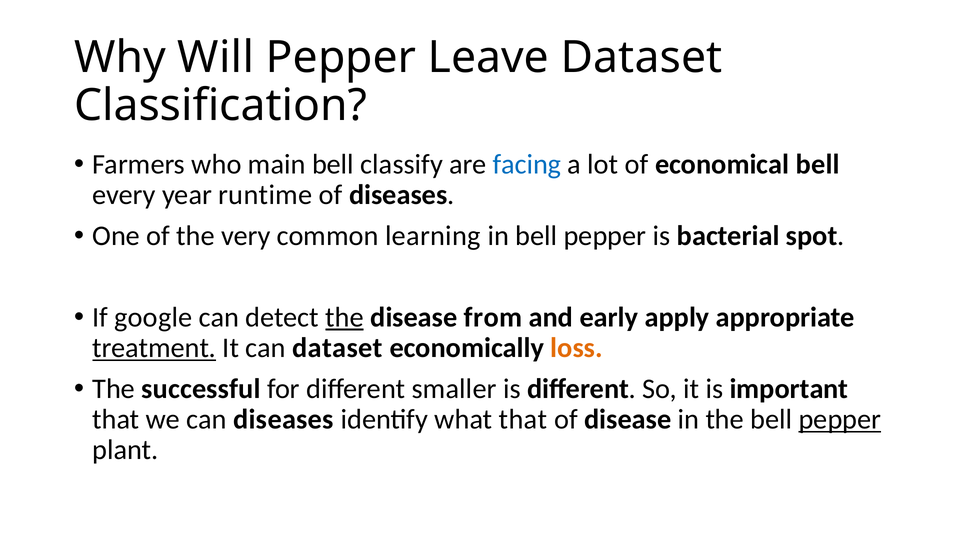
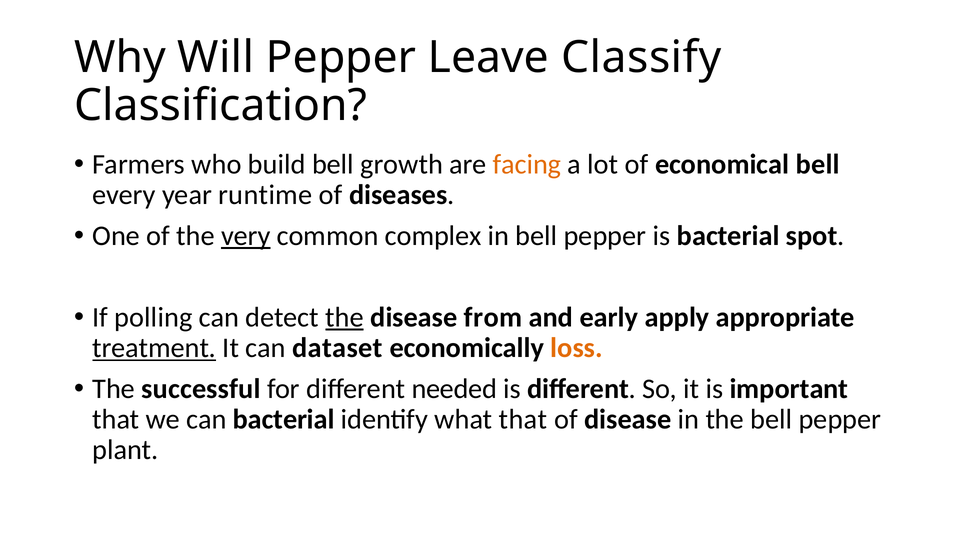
Leave Dataset: Dataset -> Classify (641, 58)
main: main -> build (277, 164)
classify: classify -> growth (402, 164)
facing colour: blue -> orange (527, 164)
very underline: none -> present (246, 236)
learning: learning -> complex (433, 236)
google: google -> polling (153, 317)
smaller: smaller -> needed (454, 389)
can diseases: diseases -> bacterial (284, 419)
pepper underline: present -> none (840, 419)
